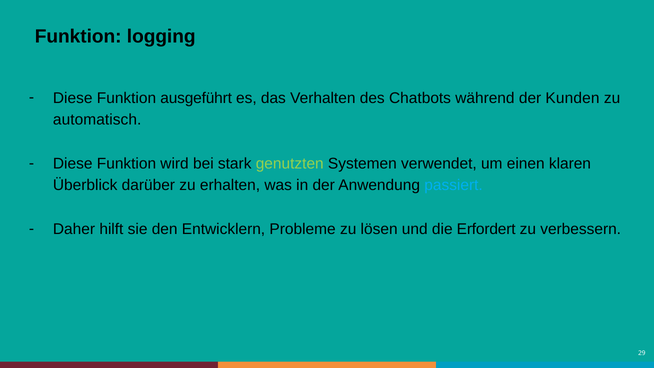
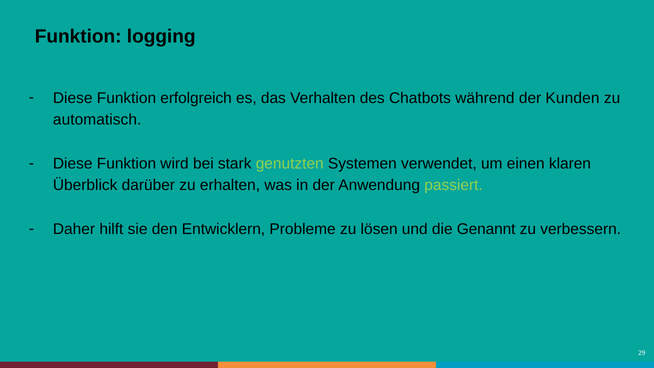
ausgeführt: ausgeführt -> erfolgreich (196, 98)
passiert colour: light blue -> light green (454, 185)
Erfordert: Erfordert -> Genannt (486, 229)
